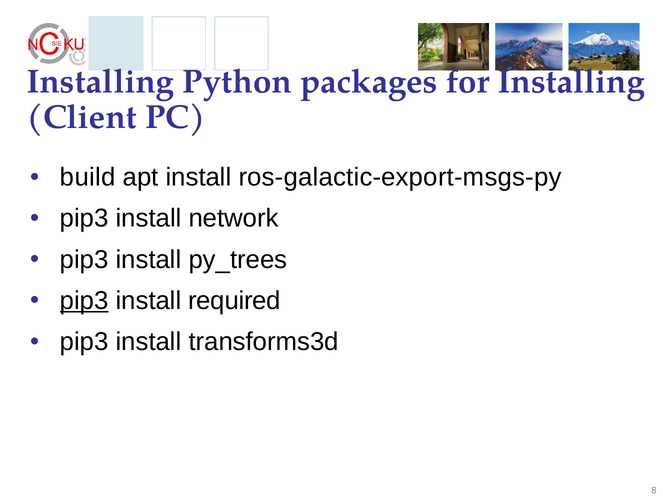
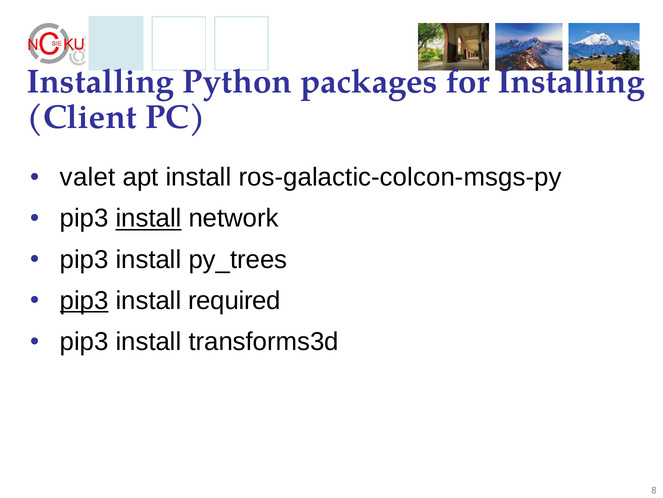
build: build -> valet (88, 177)
ros-galactic-export-msgs-py: ros-galactic-export-msgs-py -> ros-galactic-colcon-msgs-py (400, 177)
install underline: none -> present (149, 218)
